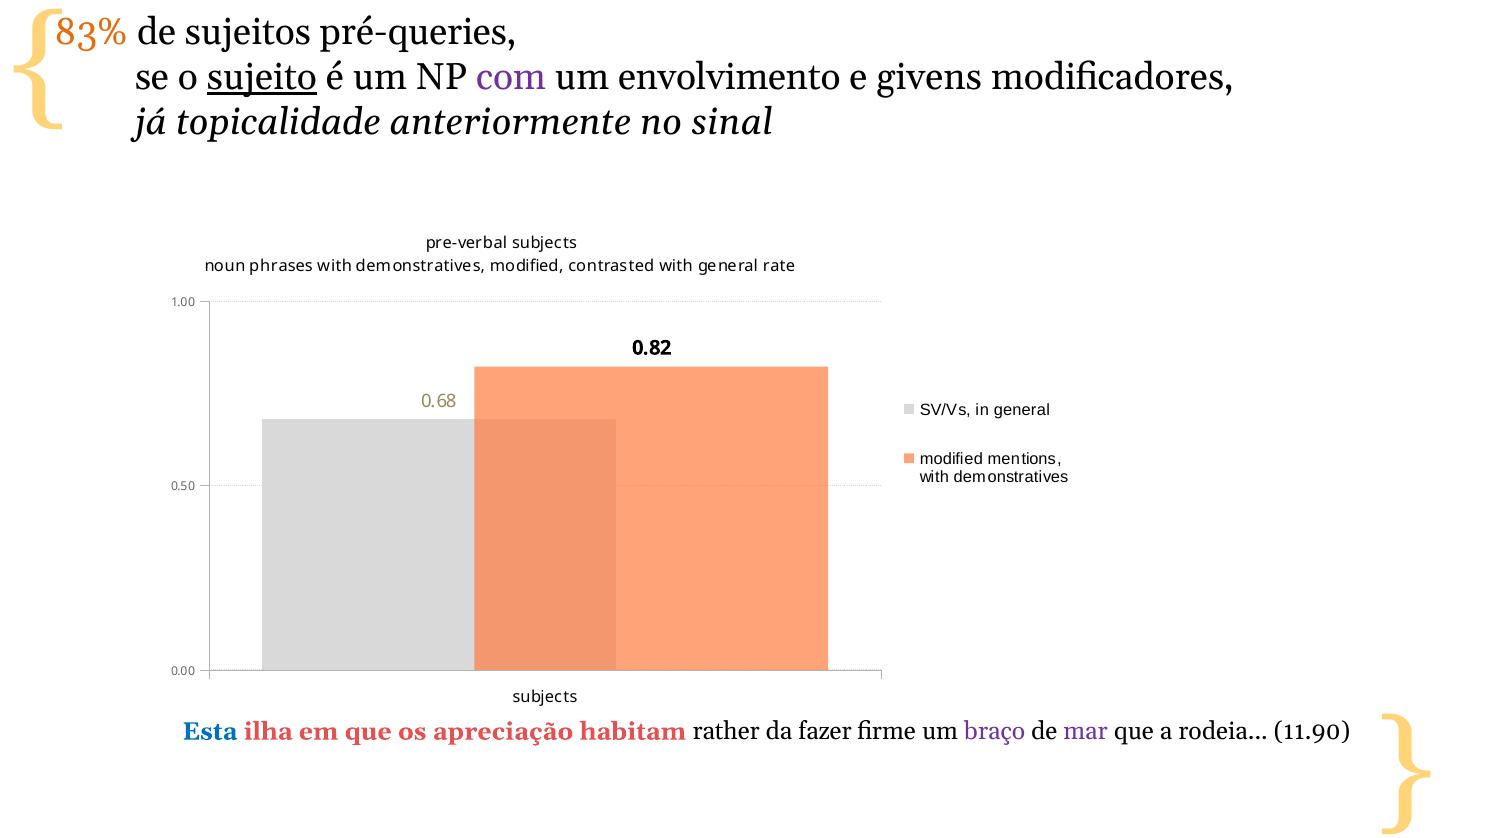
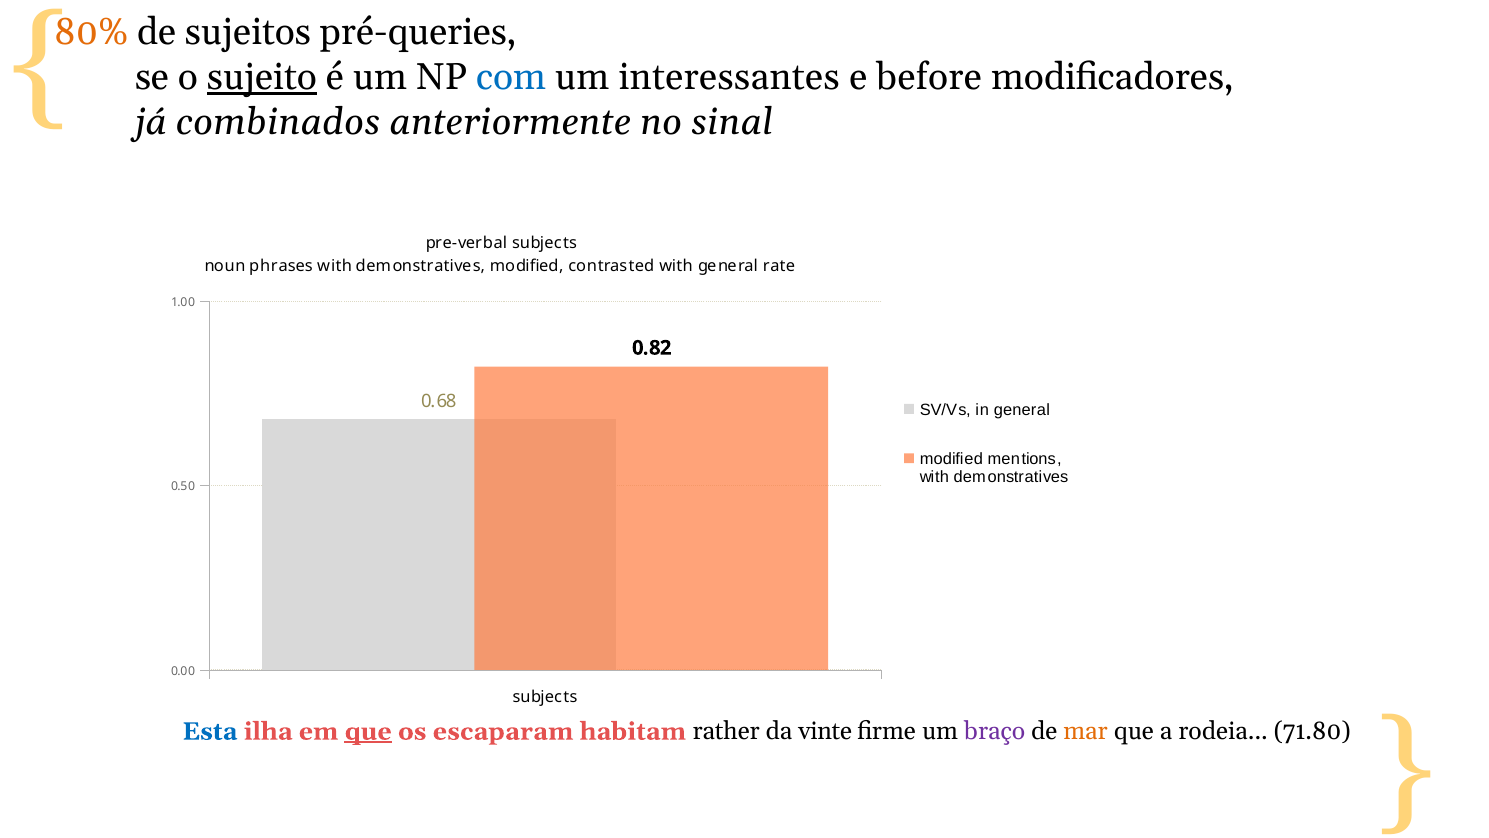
83%: 83% -> 80% (91, 33)
com colour: purple -> blue (511, 77)
envolvimento: envolvimento -> interessantes (729, 77)
givens: givens -> before (929, 77)
topicalidade: topicalidade -> combinados (278, 122)
que underline: none -> present (368, 731)
apreciação: apreciação -> escaparam (503, 731)
fazer: fazer -> vinte (825, 731)
mar colour: purple -> orange (1086, 731)
11.90: 11.90 -> 71.80 (1312, 731)
